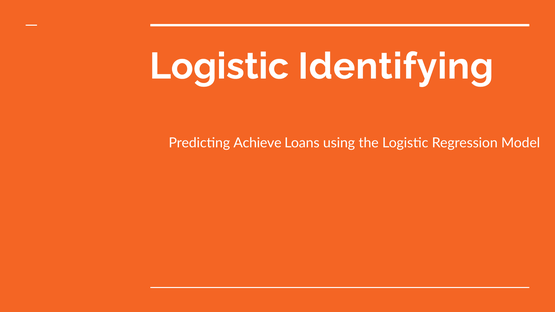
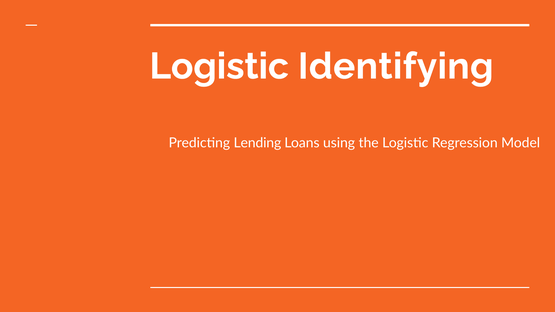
Achieve: Achieve -> Lending (257, 143)
